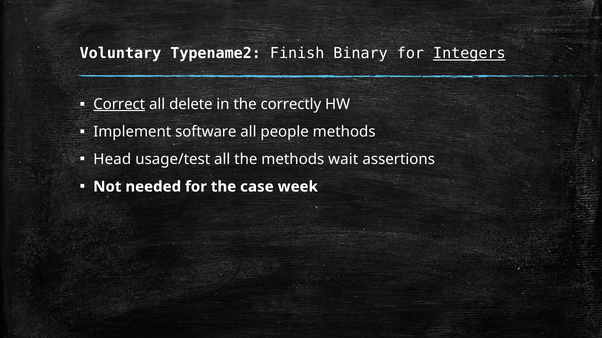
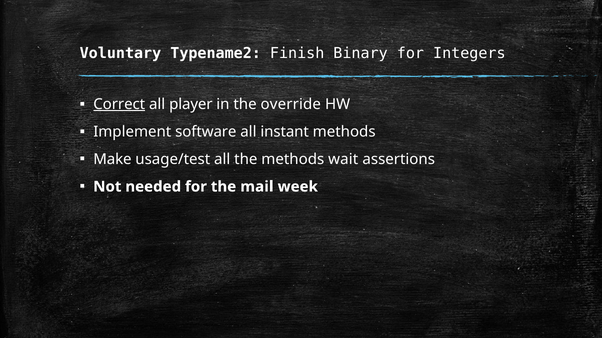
Integers underline: present -> none (469, 53)
delete: delete -> player (191, 104)
correctly: correctly -> override (291, 104)
people: people -> instant (285, 132)
Head: Head -> Make (112, 159)
case: case -> mail (257, 187)
